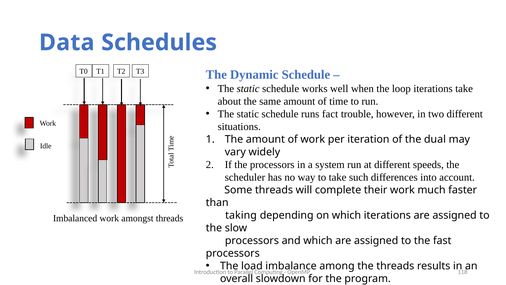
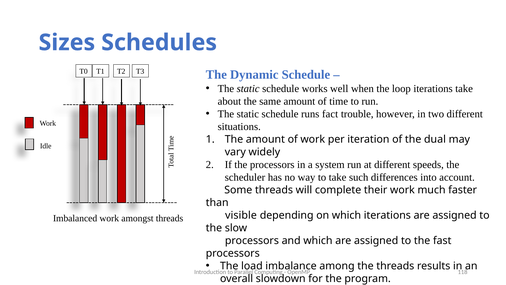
Data: Data -> Sizes (67, 43)
taking: taking -> visible (241, 215)
